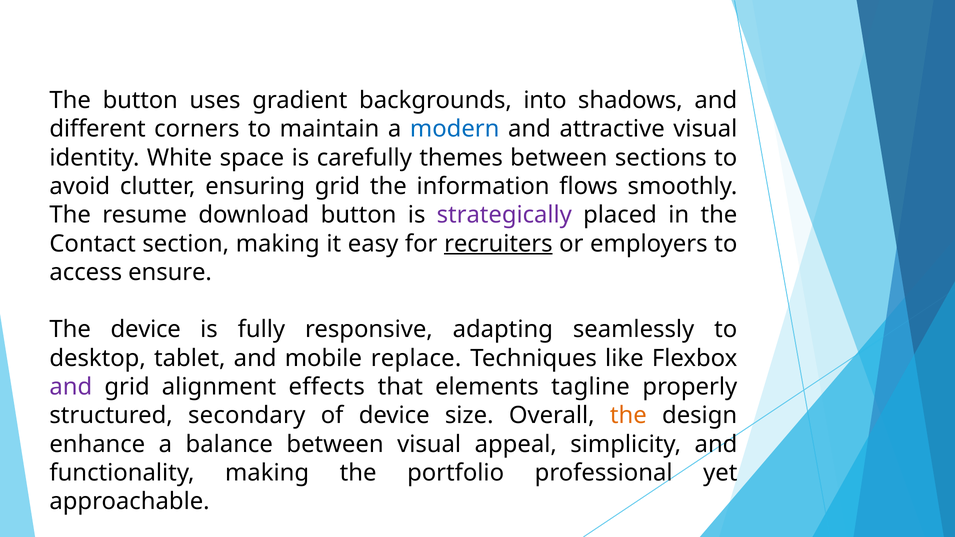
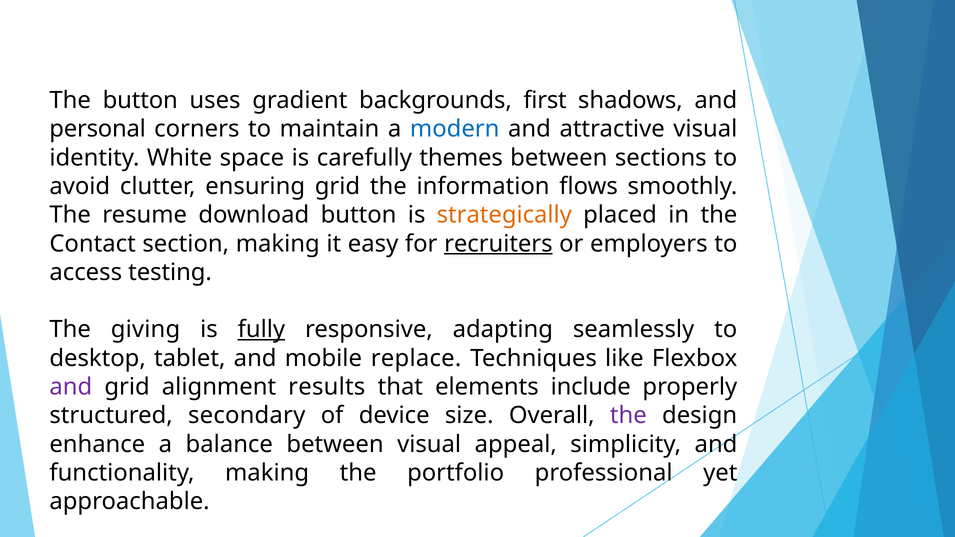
into: into -> first (545, 100)
different: different -> personal (98, 129)
strategically colour: purple -> orange (504, 215)
ensure: ensure -> testing (170, 272)
The device: device -> giving (146, 330)
fully underline: none -> present (261, 330)
effects: effects -> results (327, 387)
tagline: tagline -> include (591, 387)
the colour: orange -> purple (628, 416)
